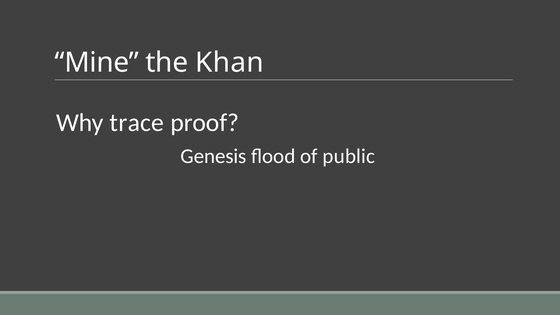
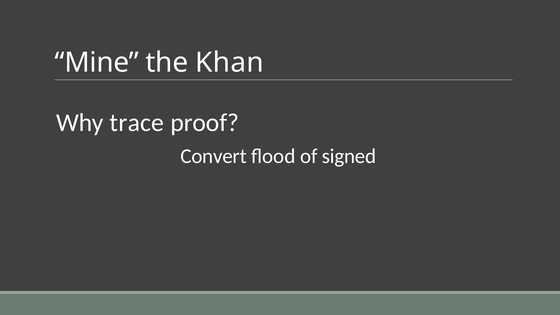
Genesis: Genesis -> Convert (214, 156)
public: public -> signed (349, 156)
